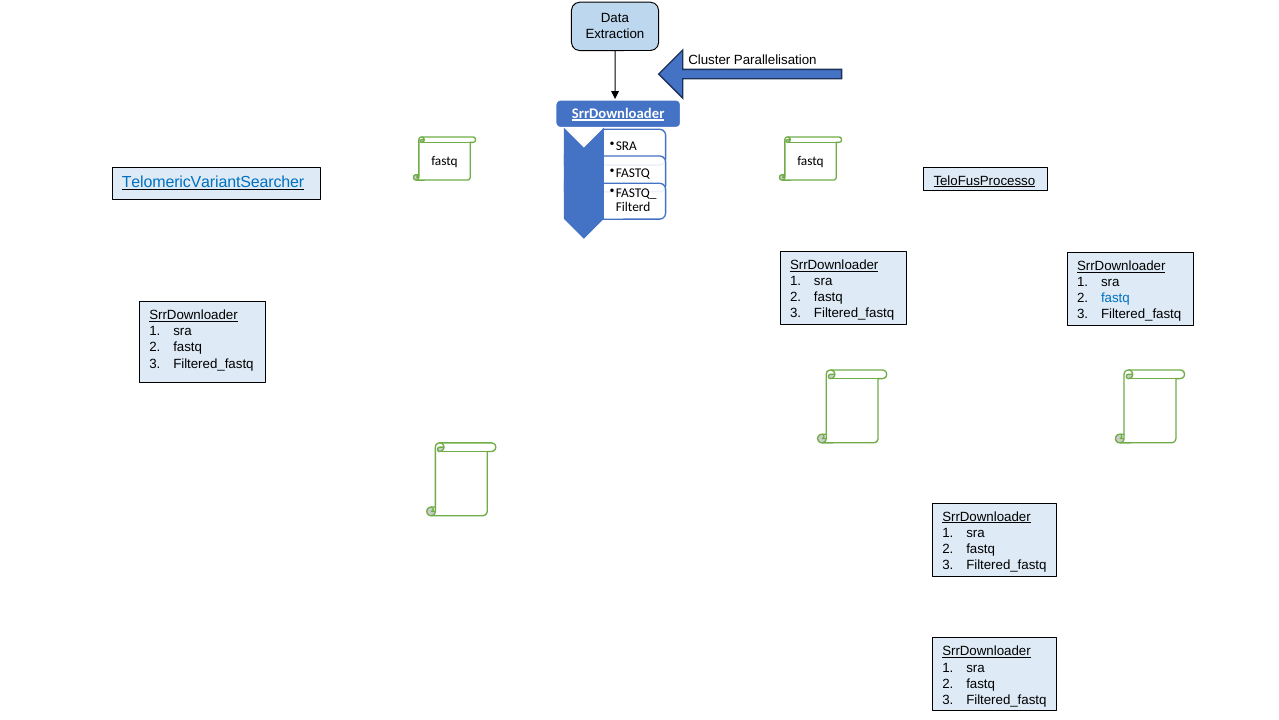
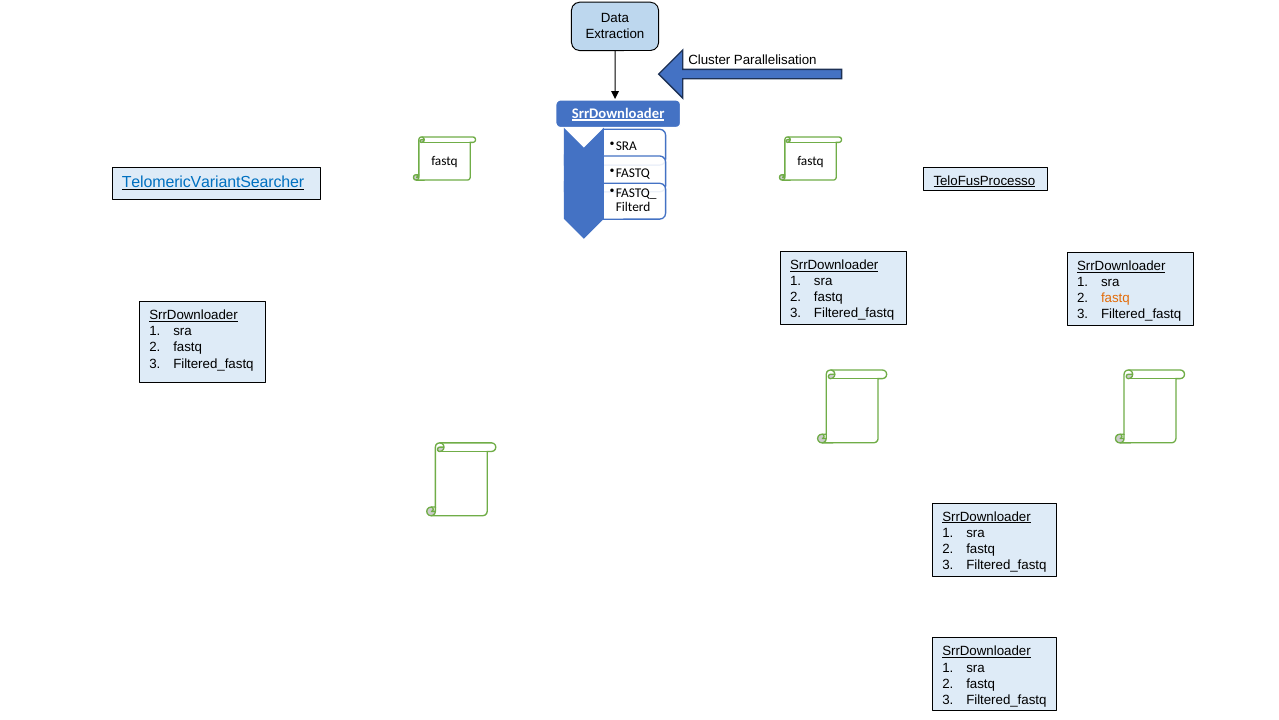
fastq colour: blue -> orange (1115, 298)
